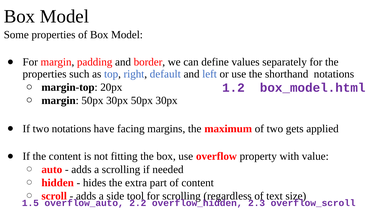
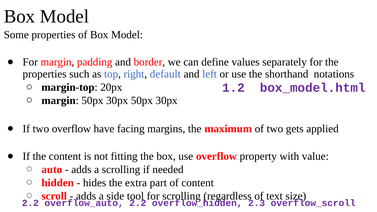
two notations: notations -> overflow (71, 129)
1.5: 1.5 -> 2.2 (30, 203)
